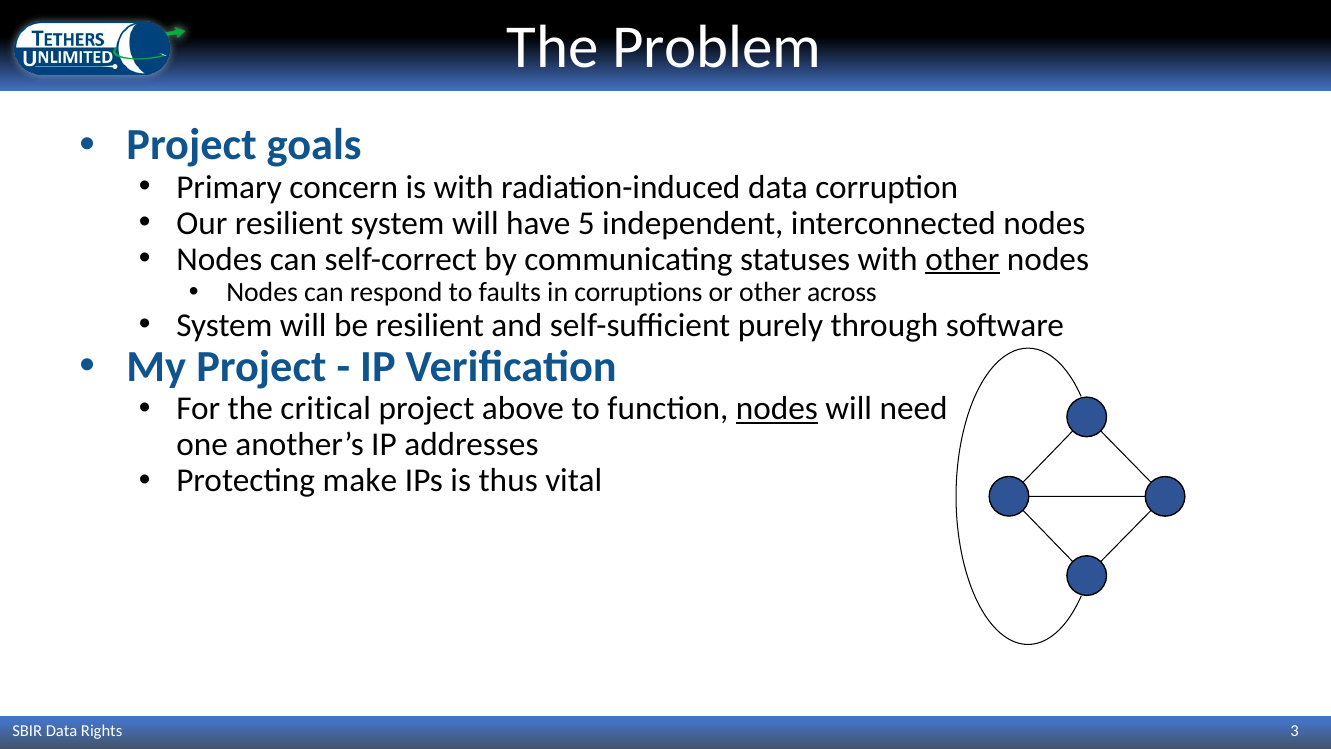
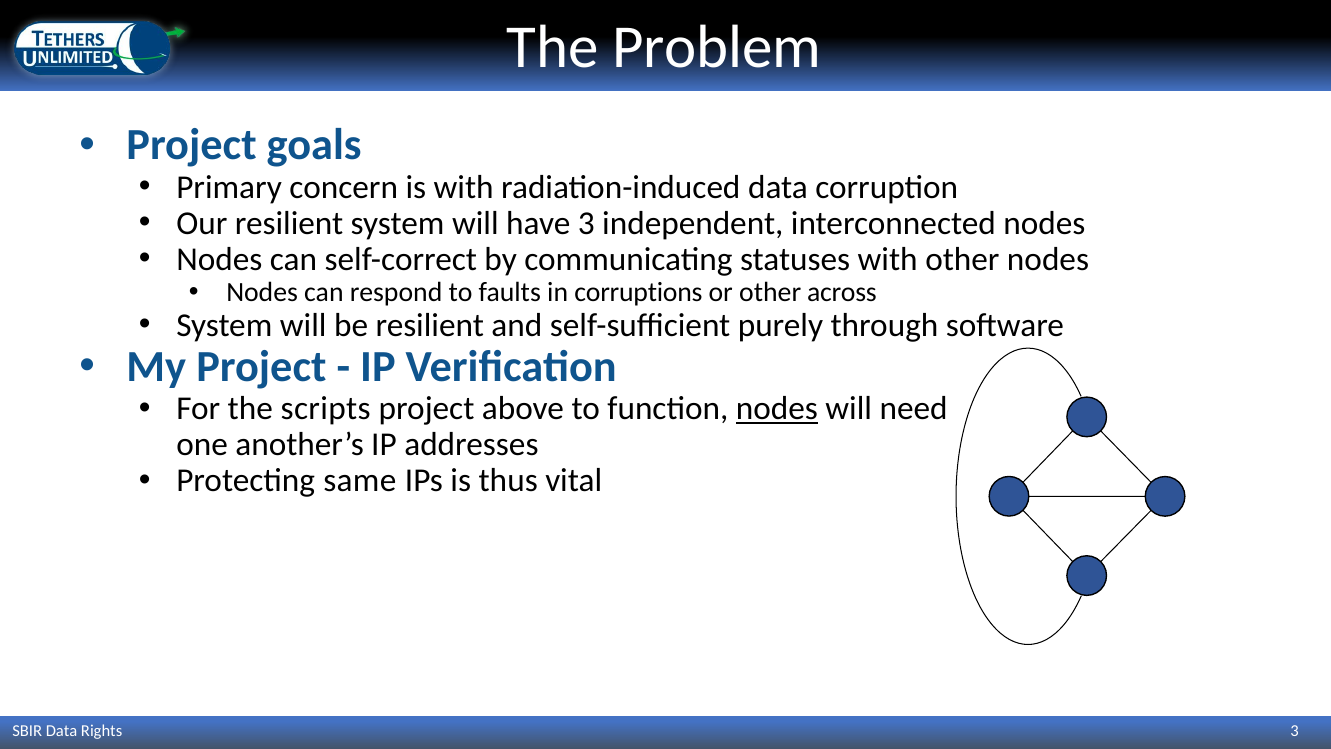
have 5: 5 -> 3 (586, 223)
other underline: present -> none (962, 259)
critical: critical -> scripts (326, 409)
make: make -> same (360, 481)
